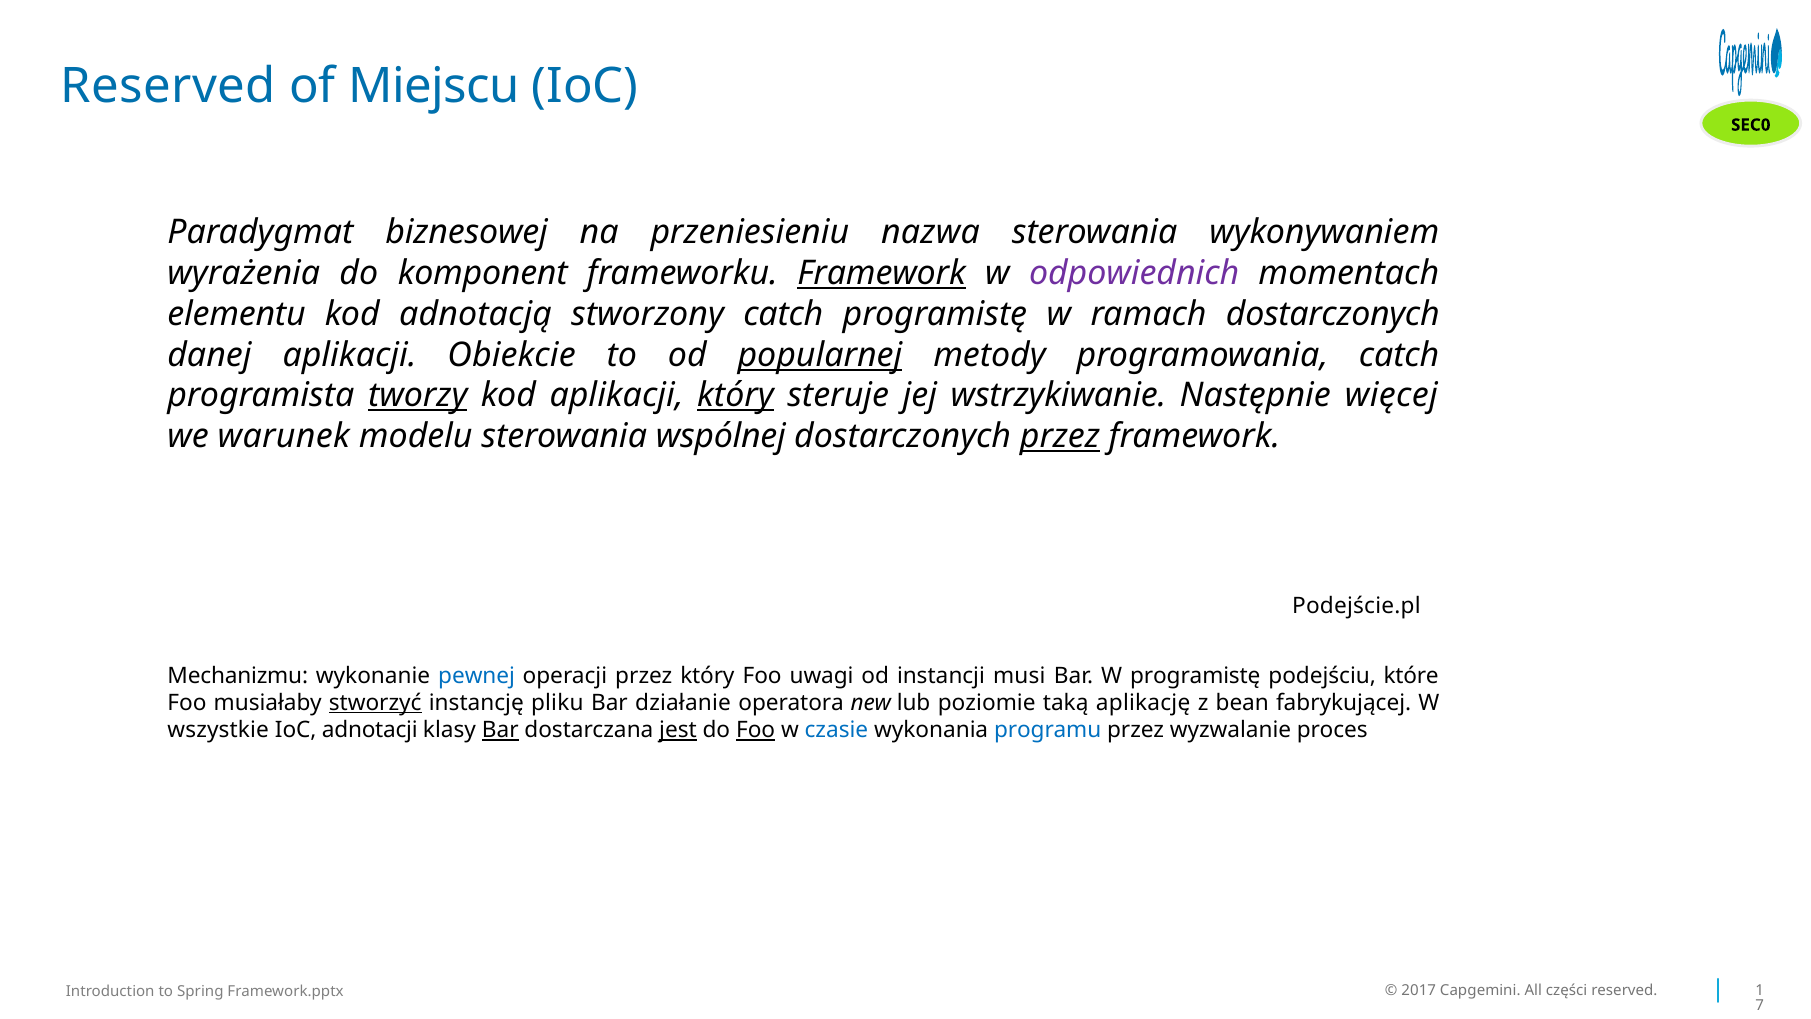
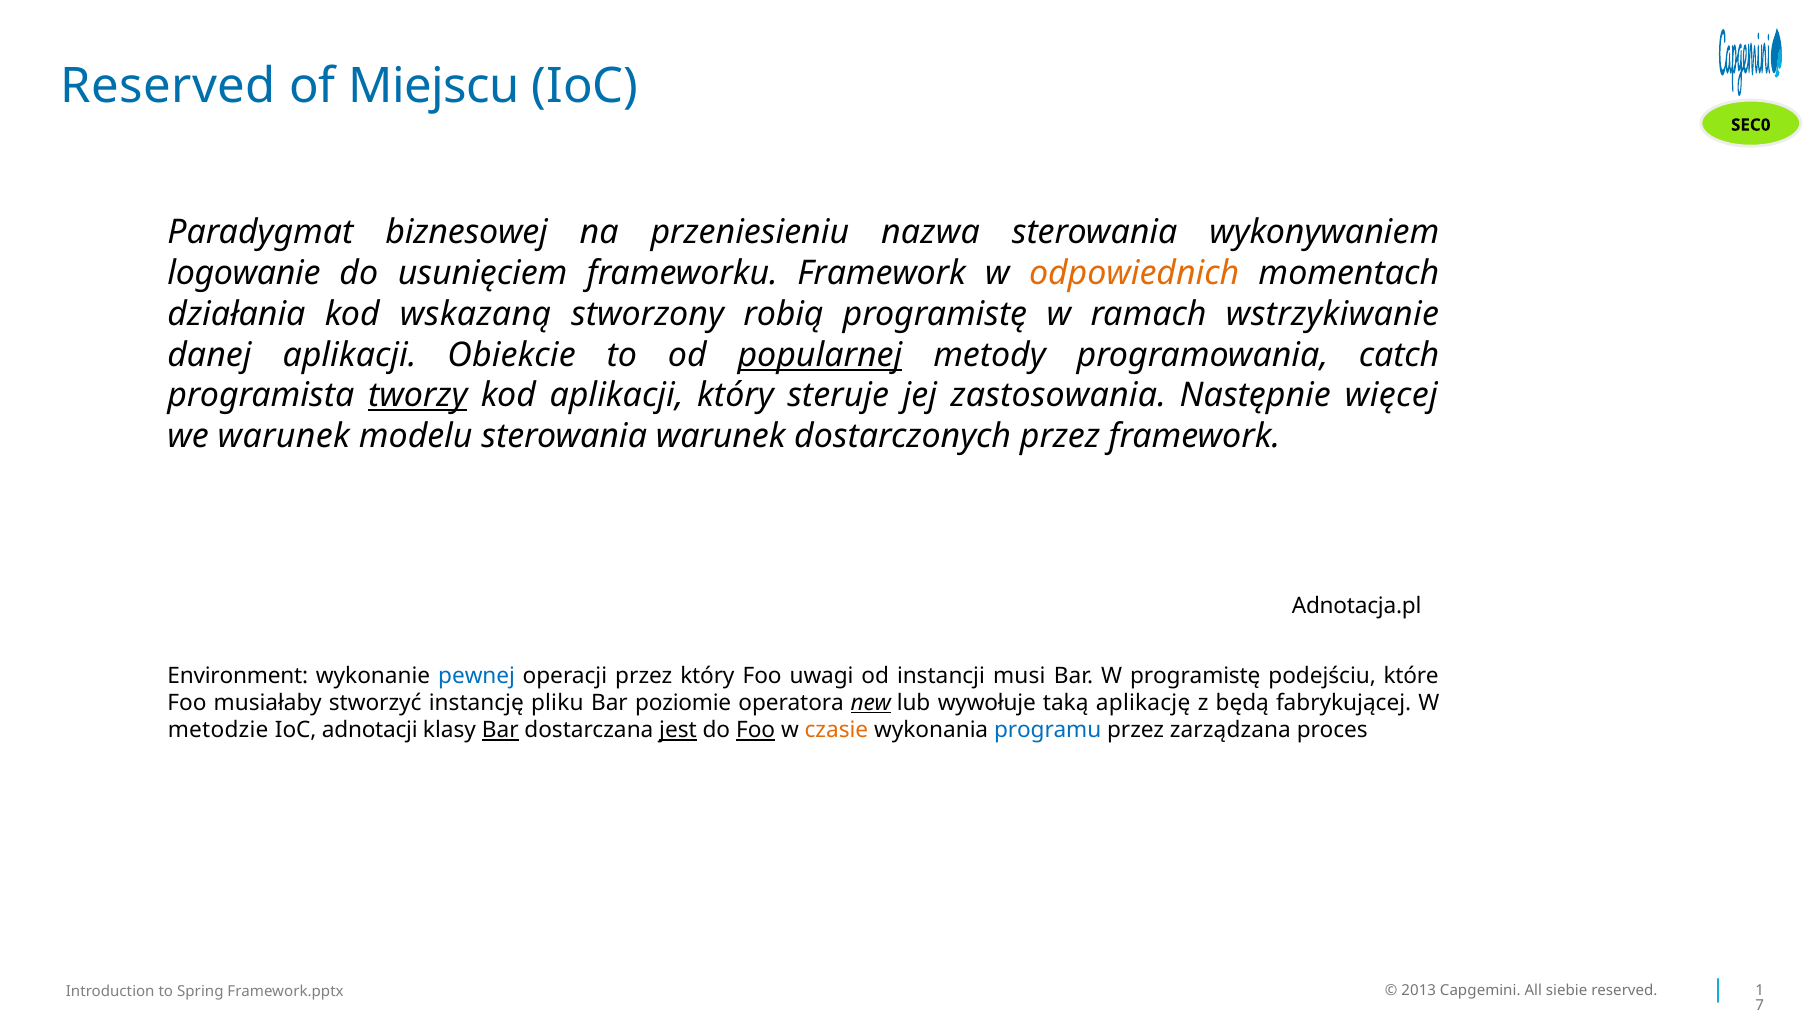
wyrażenia: wyrażenia -> logowanie (244, 273)
komponent: komponent -> usunięciem (483, 273)
Framework underline: present -> none (882, 273)
odpowiednich colour: purple -> orange (1134, 273)
elementu: elementu -> działania (236, 314)
adnotacją: adnotacją -> wskazaną (475, 314)
stworzony catch: catch -> robią (783, 314)
ramach dostarczonych: dostarczonych -> wstrzykiwanie (1333, 314)
który underline: present -> none (735, 396)
wstrzykiwanie: wstrzykiwanie -> zastosowania (1058, 396)
sterowania wspólnej: wspólnej -> warunek (721, 436)
przez underline: present -> none (1060, 436)
Podejście.pl: Podejście.pl -> Adnotacja.pl (1357, 606)
Mechanizmu: Mechanizmu -> Environment (238, 676)
stworzyć underline: present -> none (375, 703)
działanie: działanie -> poziomie (683, 703)
new underline: none -> present (871, 703)
poziomie: poziomie -> wywołuje (987, 703)
bean: bean -> będą (1242, 703)
wszystkie: wszystkie -> metodzie (218, 730)
czasie colour: blue -> orange (836, 730)
wyzwalanie: wyzwalanie -> zarządzana (1230, 730)
2017: 2017 -> 2013 (1419, 990)
części: części -> siebie (1567, 990)
